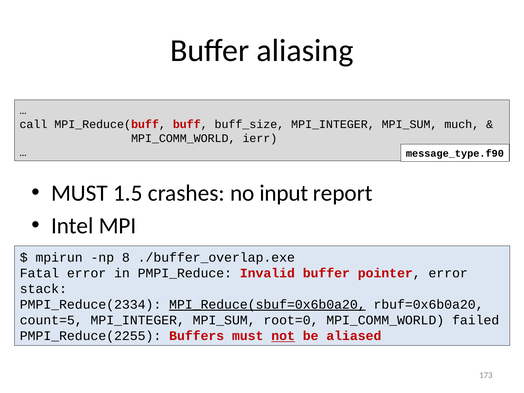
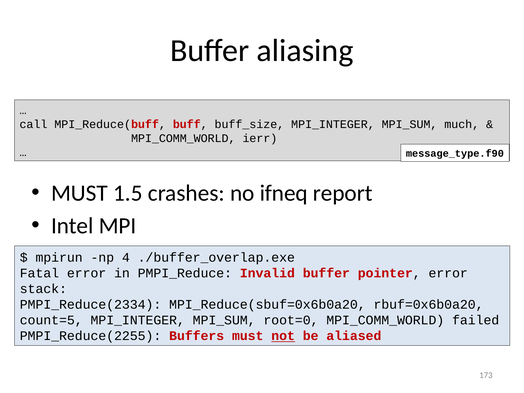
input: input -> ifneq (284, 193)
8: 8 -> 4 (126, 257)
MPI_Reduce(sbuf=0x6b0a20 underline: present -> none (267, 305)
